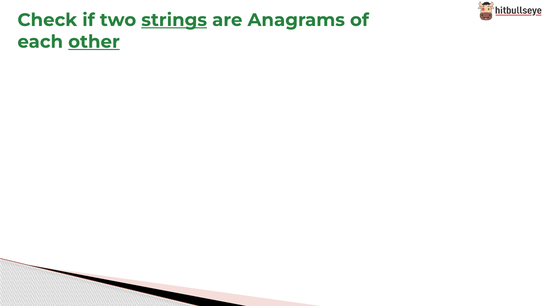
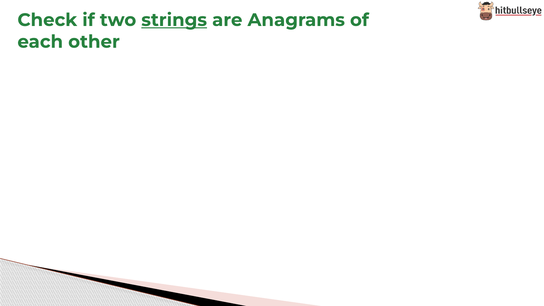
other underline: present -> none (94, 42)
